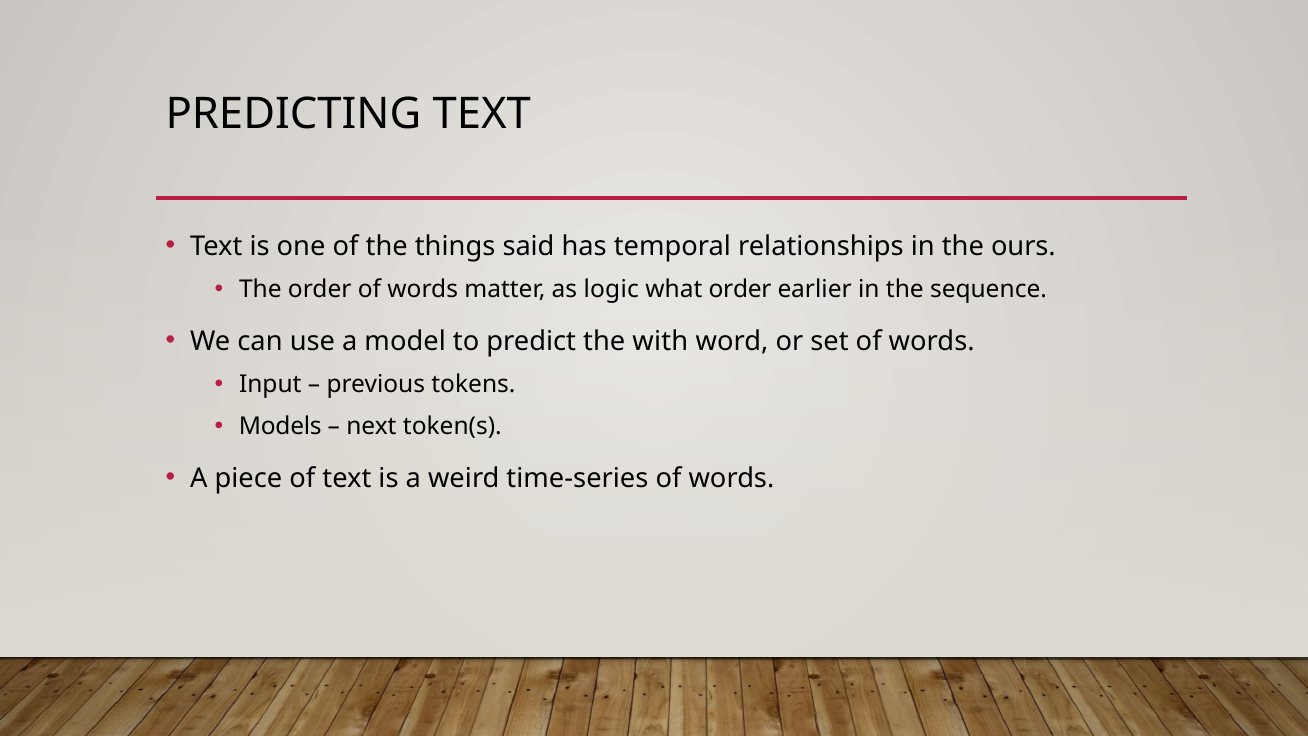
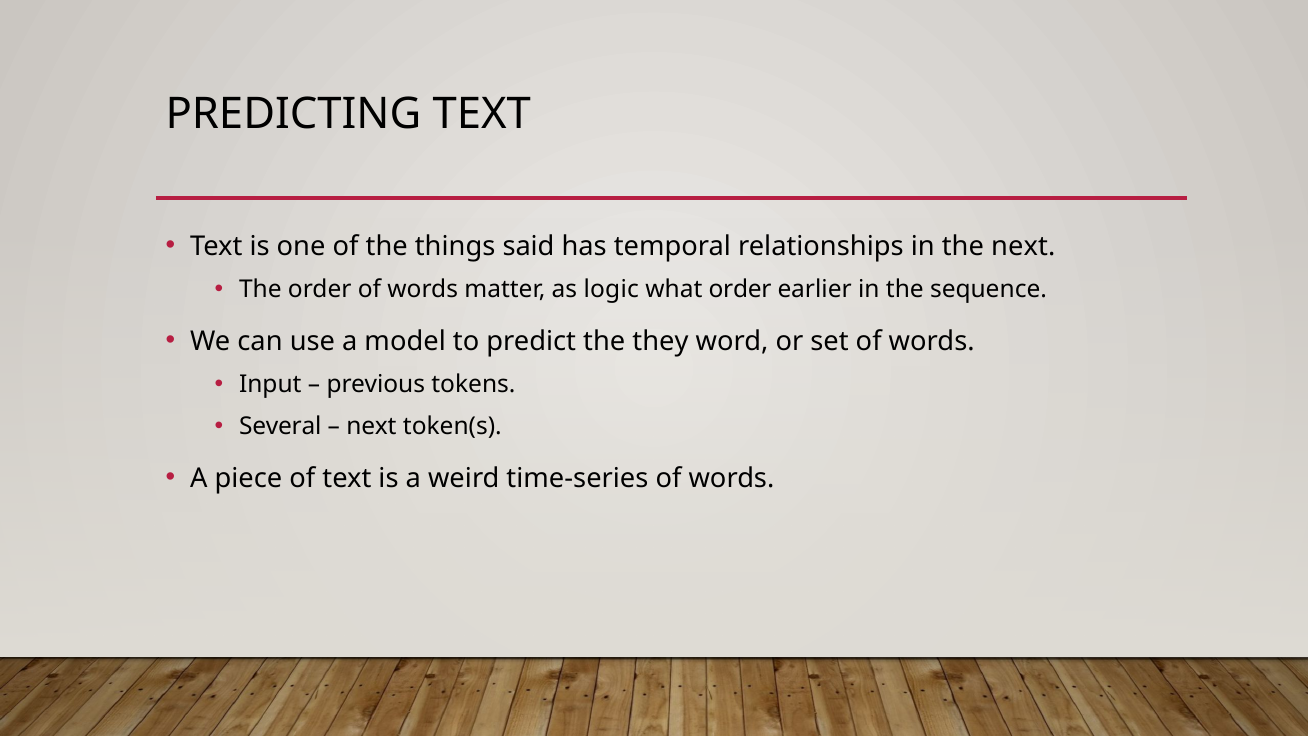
the ours: ours -> next (1023, 246)
with: with -> they (660, 341)
Models: Models -> Several (280, 427)
